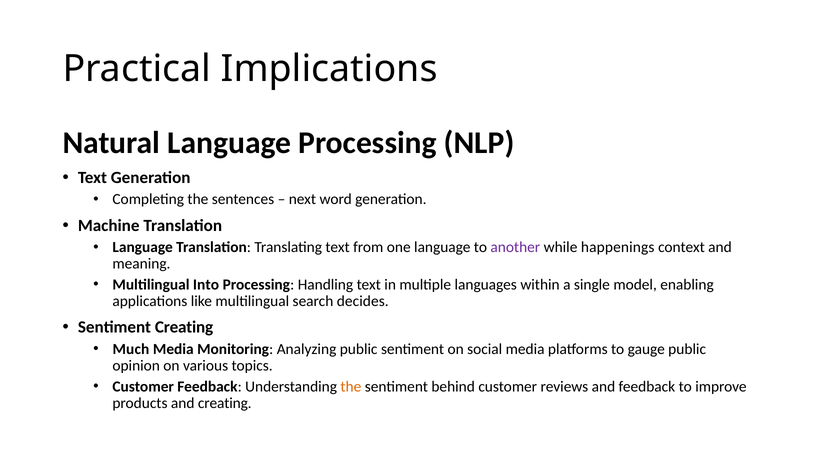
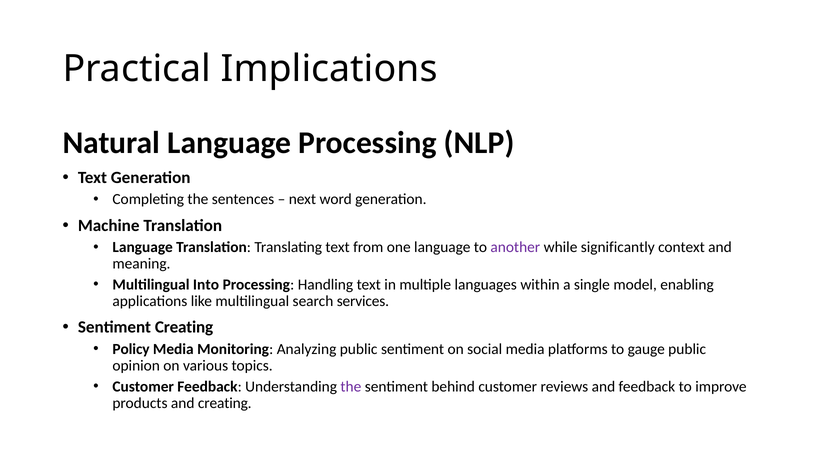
happenings: happenings -> significantly (618, 247)
decides: decides -> services (363, 301)
Much: Much -> Policy (131, 349)
the colour: orange -> purple (351, 387)
